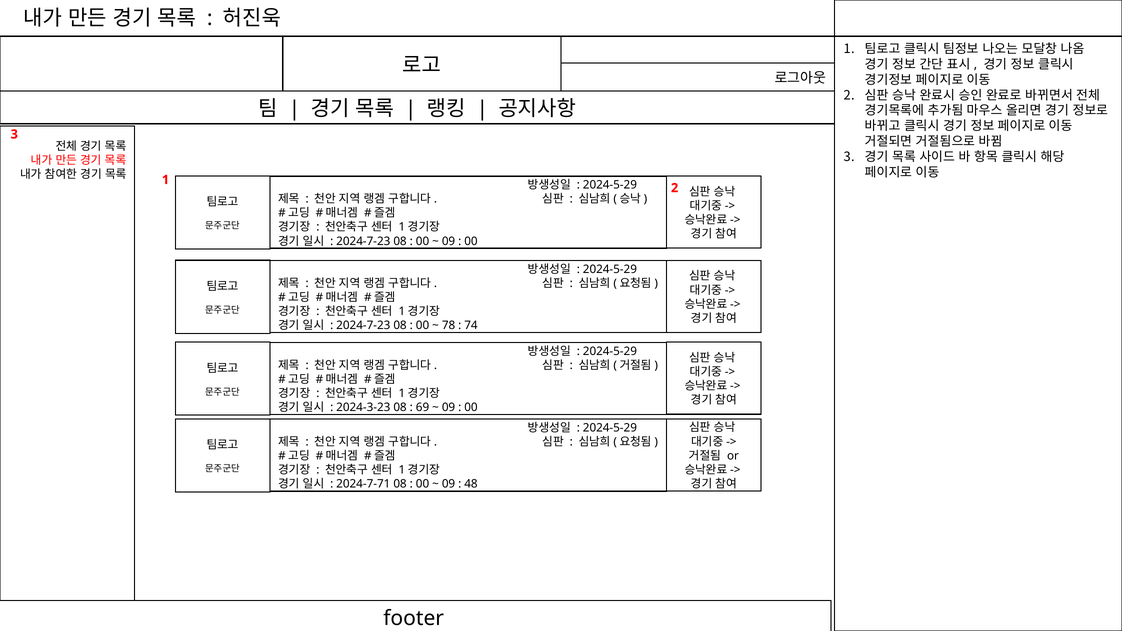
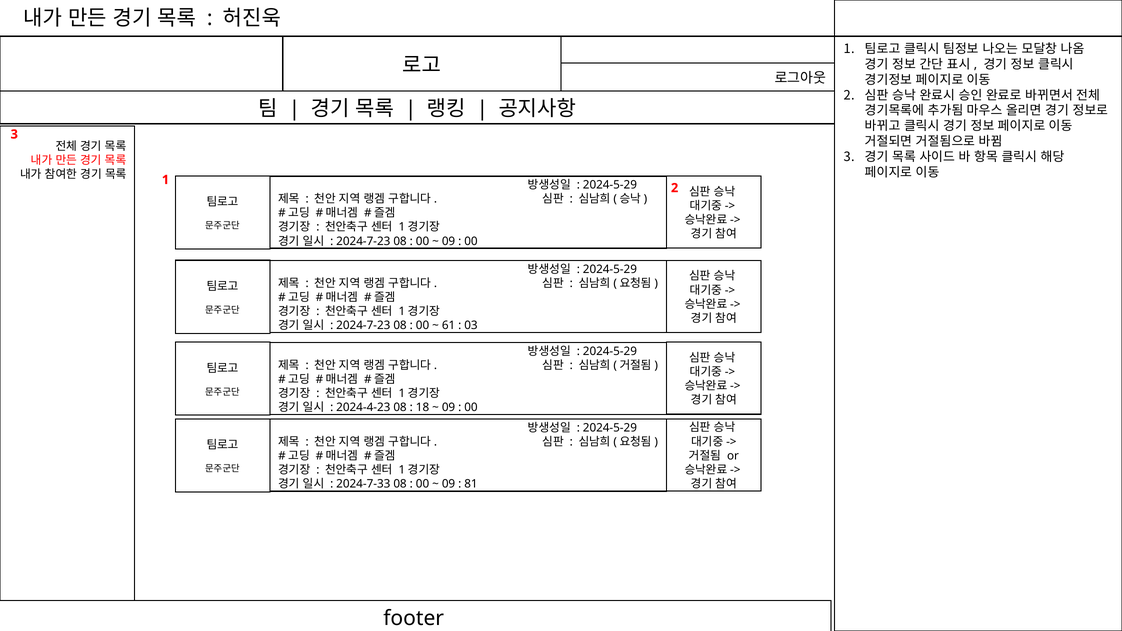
78: 78 -> 61 (449, 326)
74: 74 -> 03 (471, 326)
2024-3-23: 2024-3-23 -> 2024-4-23 (363, 407)
69: 69 -> 18 (423, 407)
2024-7-71: 2024-7-71 -> 2024-7-33 (363, 484)
48: 48 -> 81 (471, 484)
